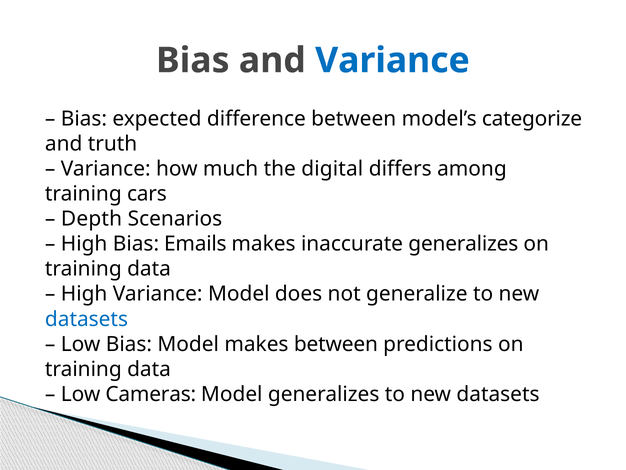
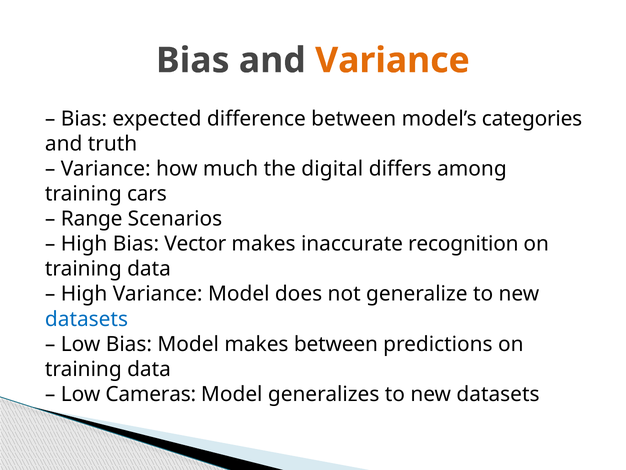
Variance colour: blue -> orange (392, 60)
categorize: categorize -> categories (532, 118)
Depth: Depth -> Range (92, 219)
Emails: Emails -> Vector (195, 244)
inaccurate generalizes: generalizes -> recognition (463, 244)
